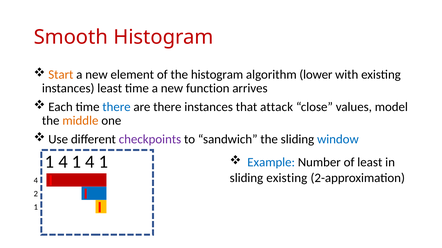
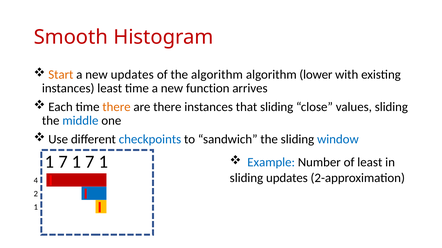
new element: element -> updates (132, 75)
the histogram: histogram -> algorithm (217, 75)
there colour: blue -> orange (116, 107)
that attack: attack -> sliding (277, 107)
values model: model -> sliding (391, 107)
middle colour: orange -> blue (80, 121)
checkpoints colour: purple -> blue (150, 140)
4: 4 -> 7 (63, 162)
4: 4 -> 7 (90, 162)
sliding existing: existing -> updates (287, 178)
